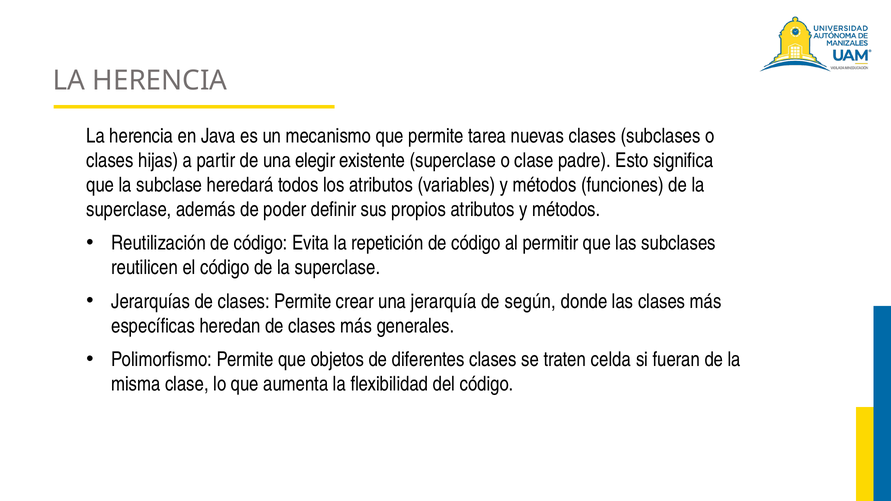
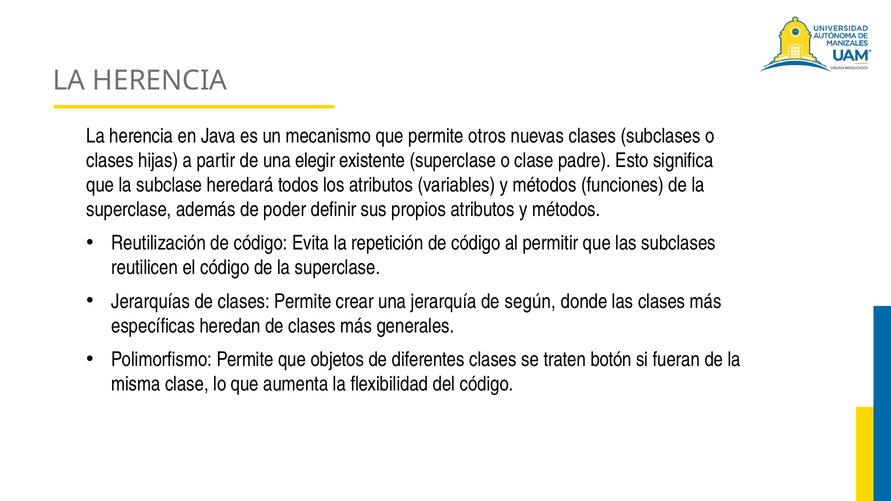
tarea: tarea -> otros (487, 136)
celda: celda -> botón (611, 360)
